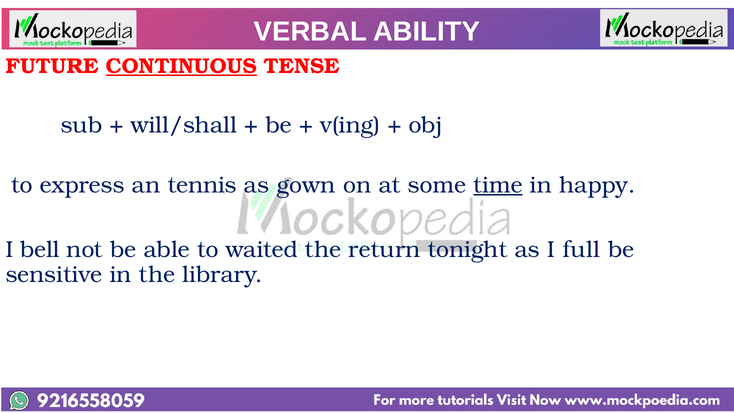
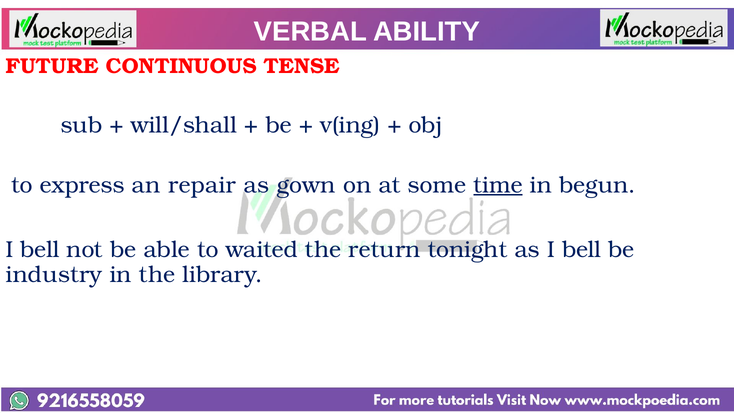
CONTINUOUS underline: present -> none (181, 66)
tennis: tennis -> repair (202, 185)
happy: happy -> begun (597, 185)
as I full: full -> bell (582, 250)
sensitive: sensitive -> industry (54, 275)
